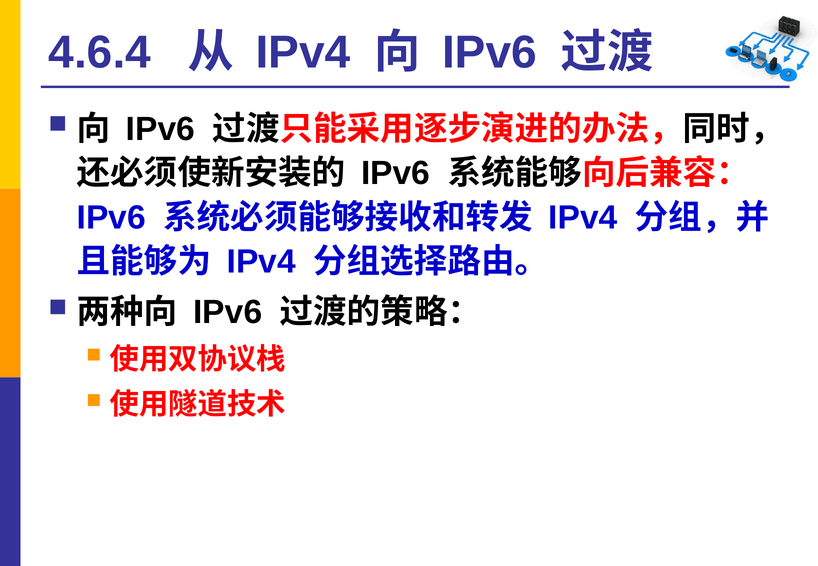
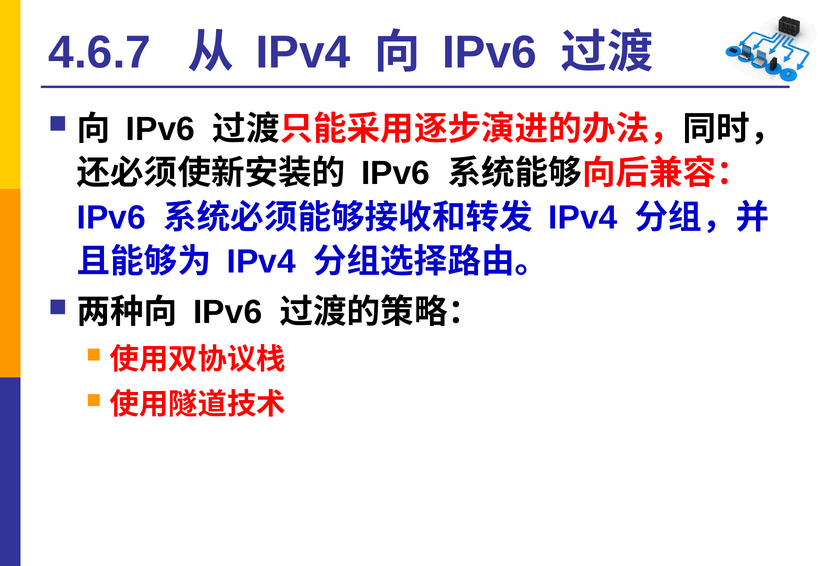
4.6.4: 4.6.4 -> 4.6.7 (100, 53)
